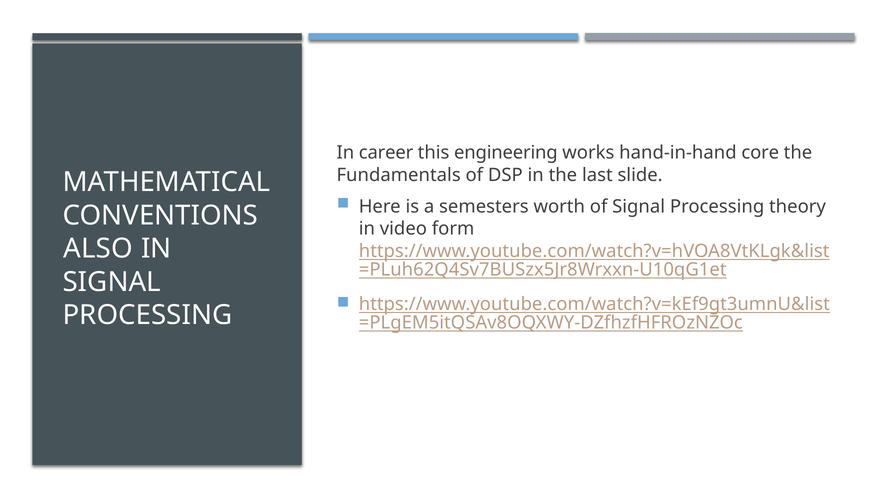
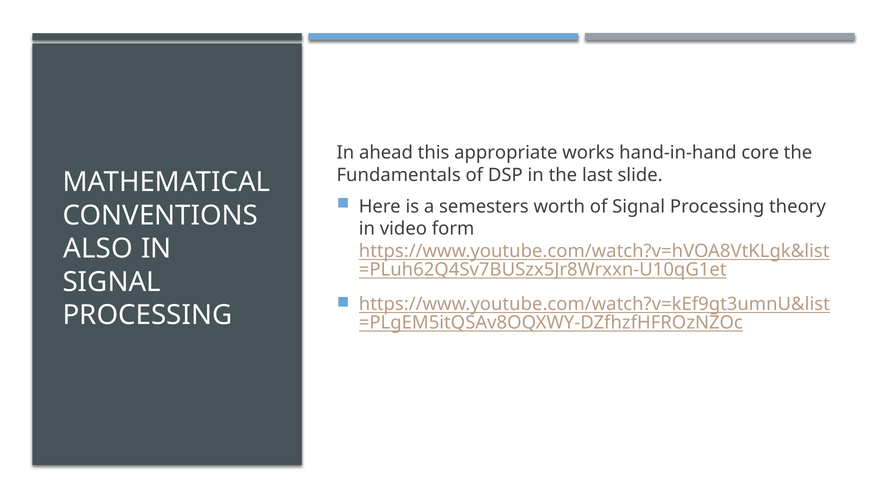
career: career -> ahead (386, 153)
engineering: engineering -> appropriate (506, 153)
